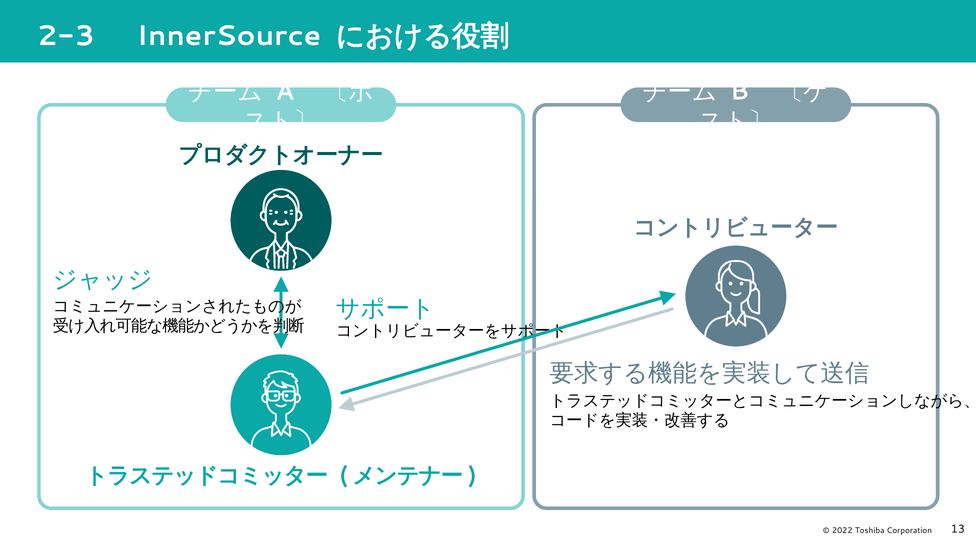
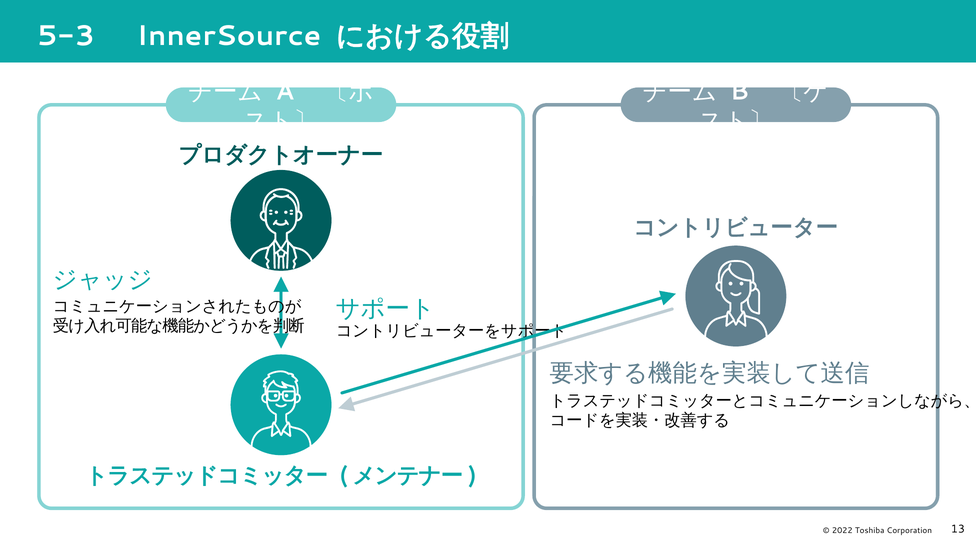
2-3: 2-3 -> 5-3 (66, 36)
